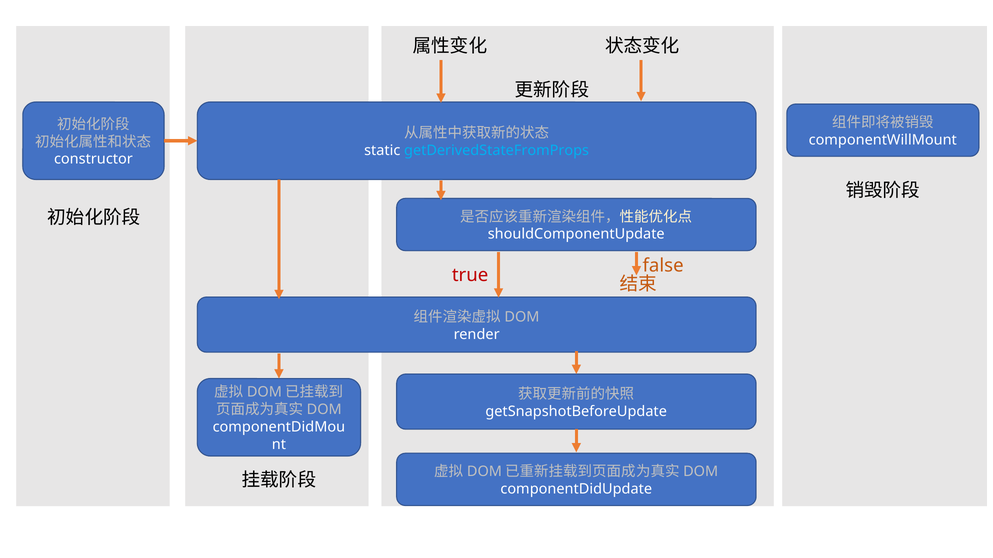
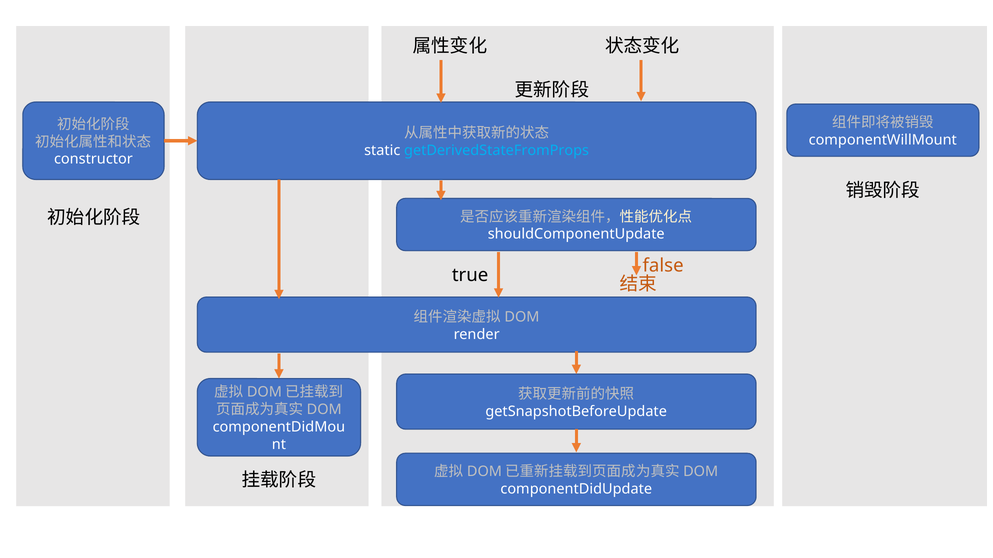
true colour: red -> black (470, 275)
